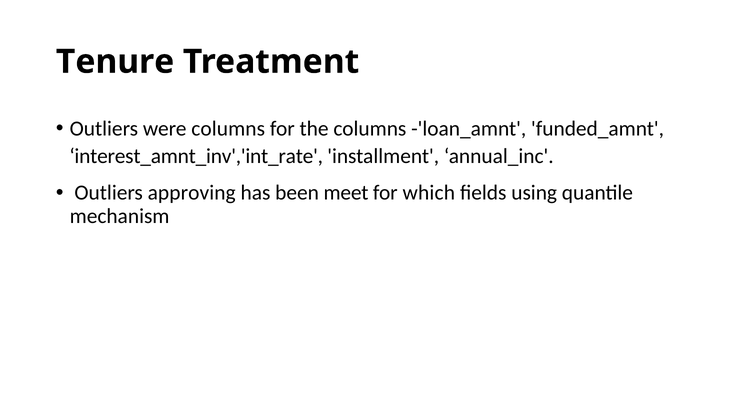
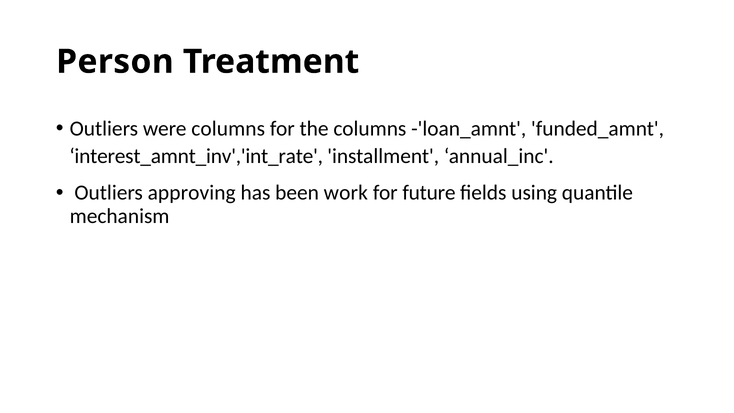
Tenure: Tenure -> Person (115, 62)
meet: meet -> work (346, 193)
which: which -> future (429, 193)
